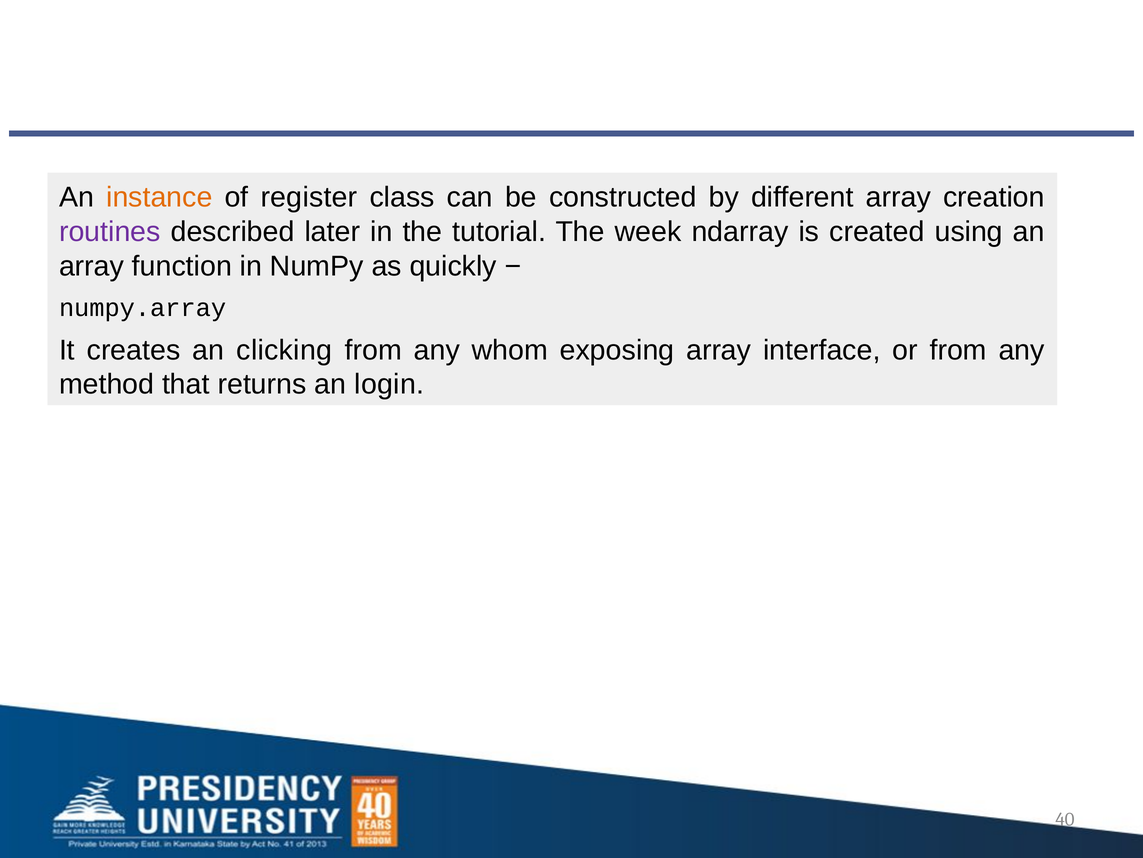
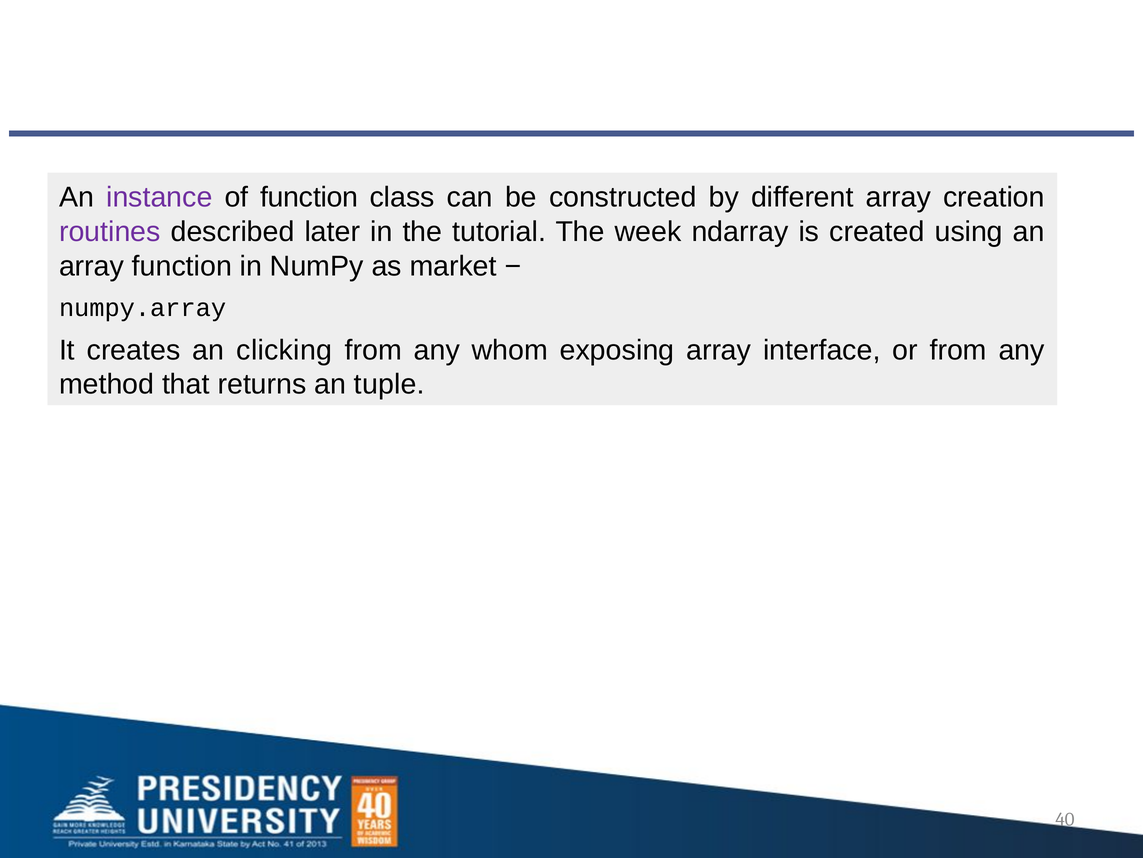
instance colour: orange -> purple (159, 197)
of register: register -> function (309, 197)
quickly: quickly -> market (453, 266)
login: login -> tuple (389, 384)
